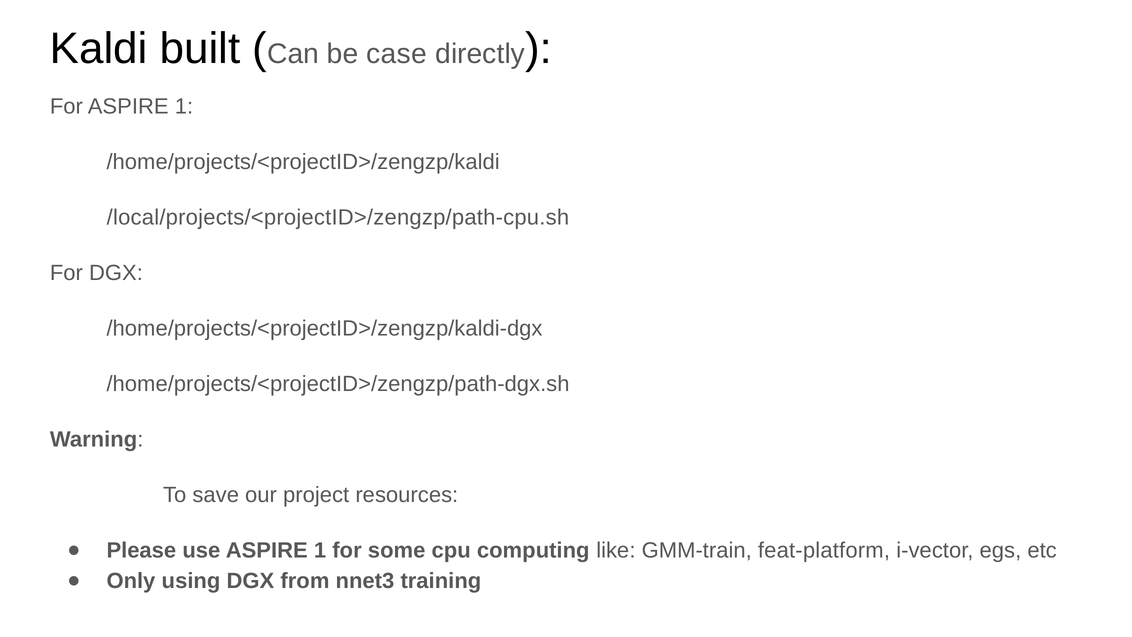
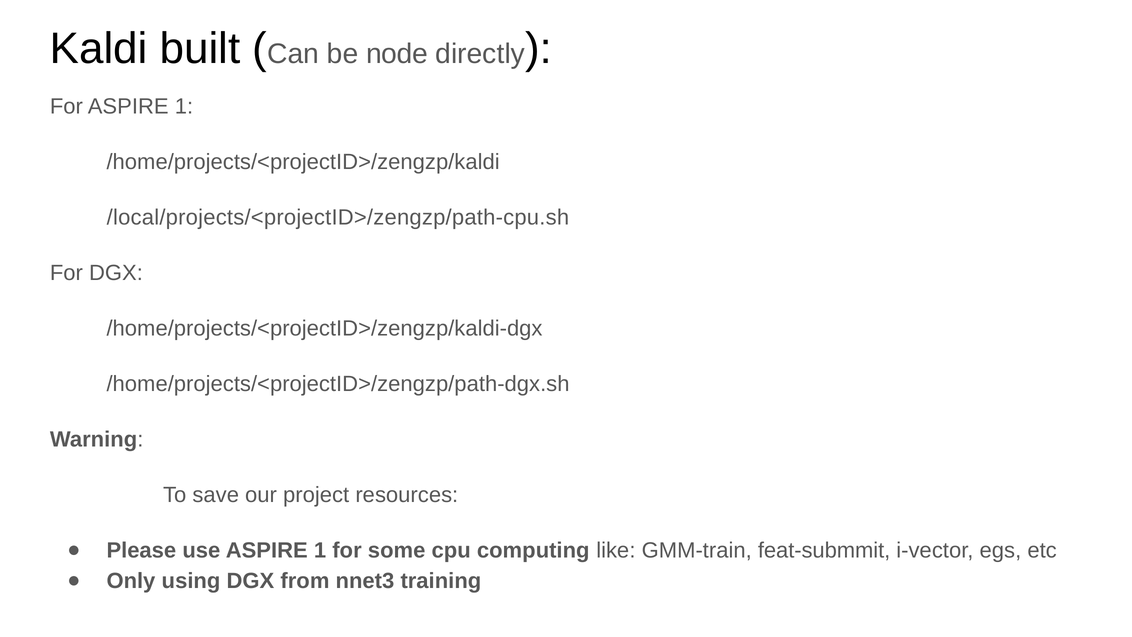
case: case -> node (397, 54)
feat-platform: feat-platform -> feat-submmit (824, 551)
